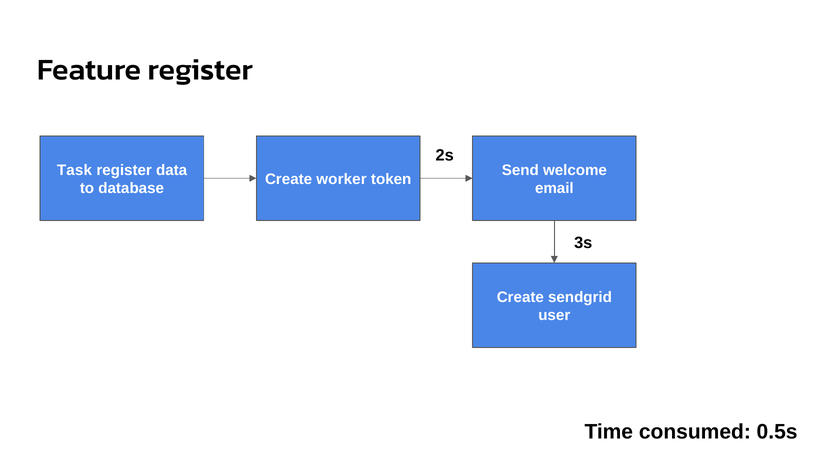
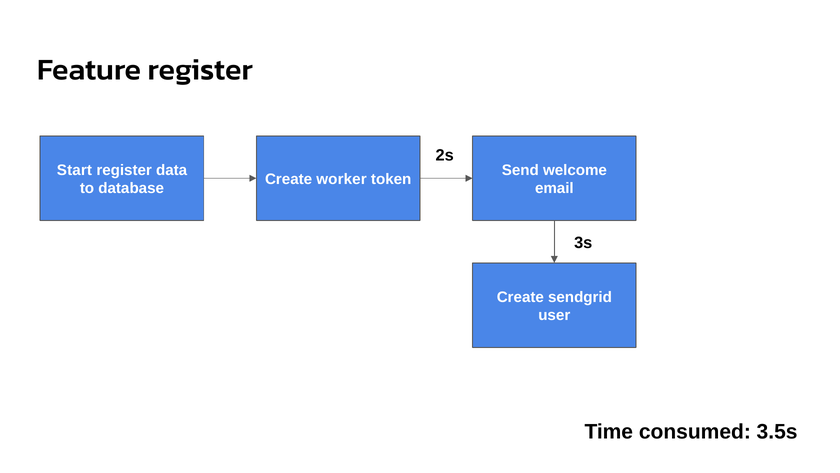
Task: Task -> Start (74, 170)
0.5s: 0.5s -> 3.5s (777, 431)
